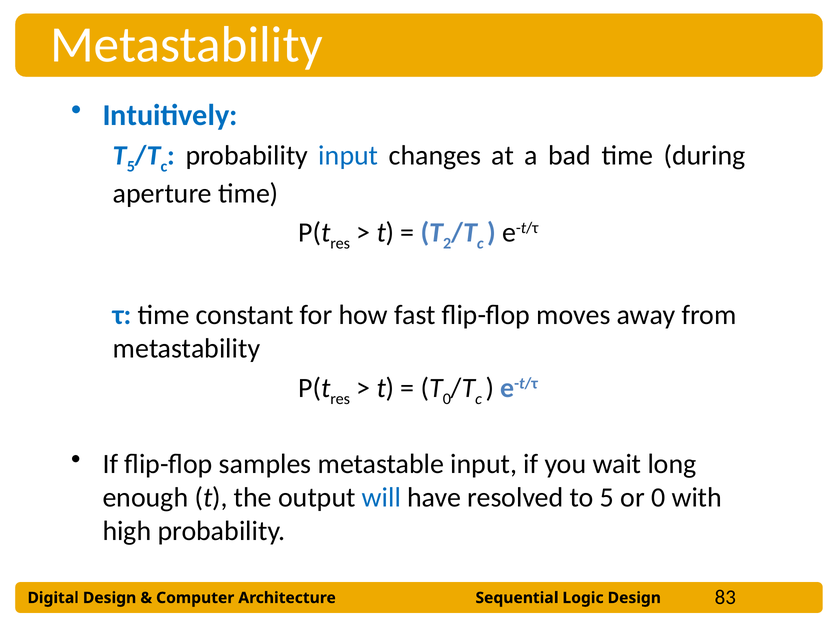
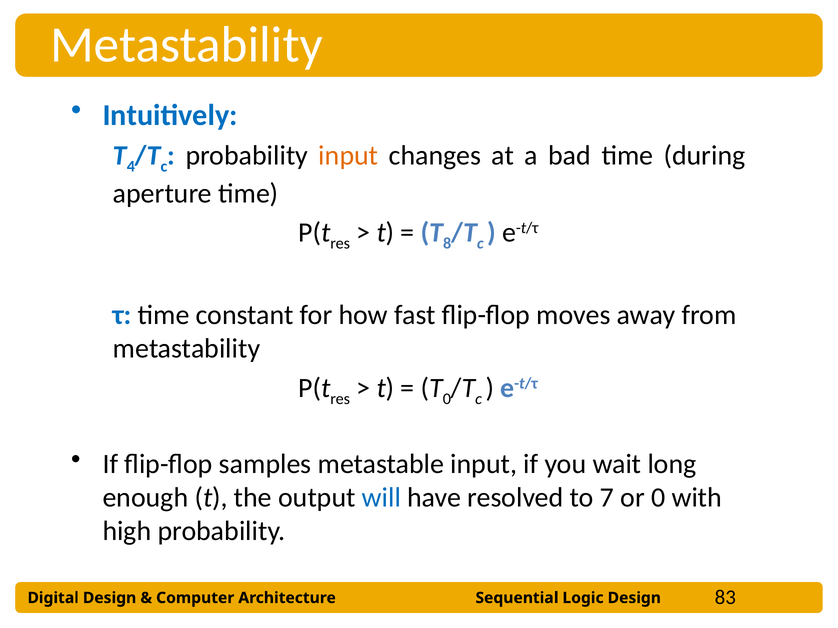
T 5: 5 -> 4 (131, 166)
input colour: blue -> orange (348, 155)
2: 2 -> 8 (447, 244)
to 5: 5 -> 7 (607, 498)
